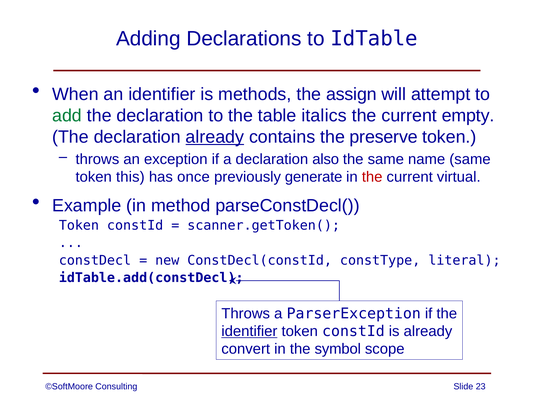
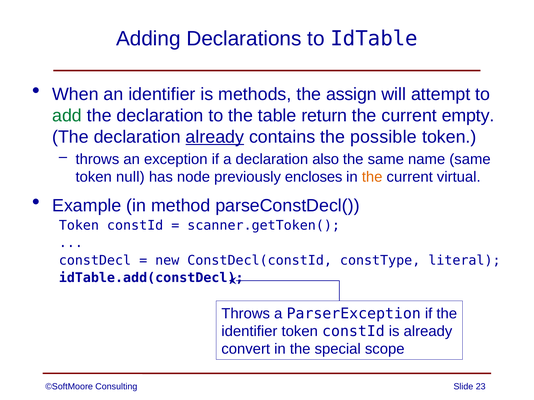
italics: italics -> return (324, 116)
preserve: preserve -> possible (383, 137)
this: this -> null (130, 177)
once: once -> node (194, 177)
generate: generate -> encloses (314, 177)
the colour: red -> orange (372, 177)
identifier underline: present -> none (249, 332)
symbol: symbol -> special (338, 350)
